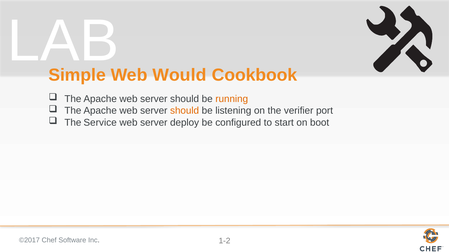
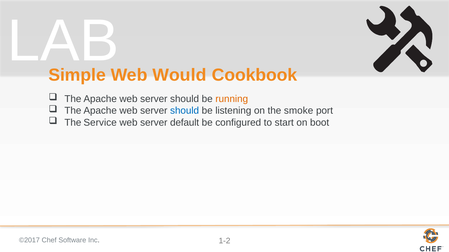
should colour: orange -> blue (185, 111)
verifier: verifier -> smoke (299, 111)
deploy: deploy -> default (185, 123)
